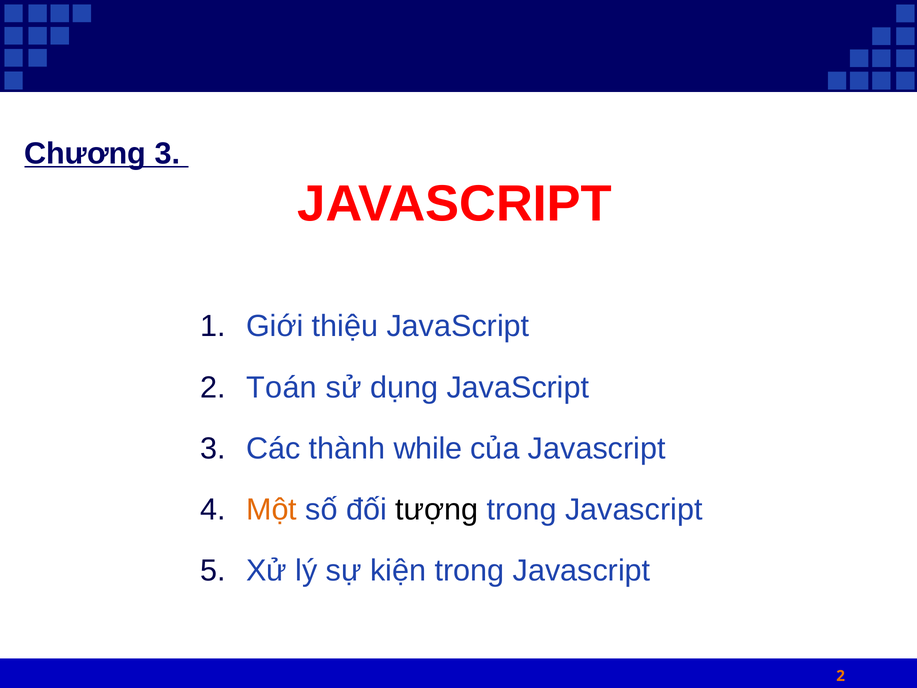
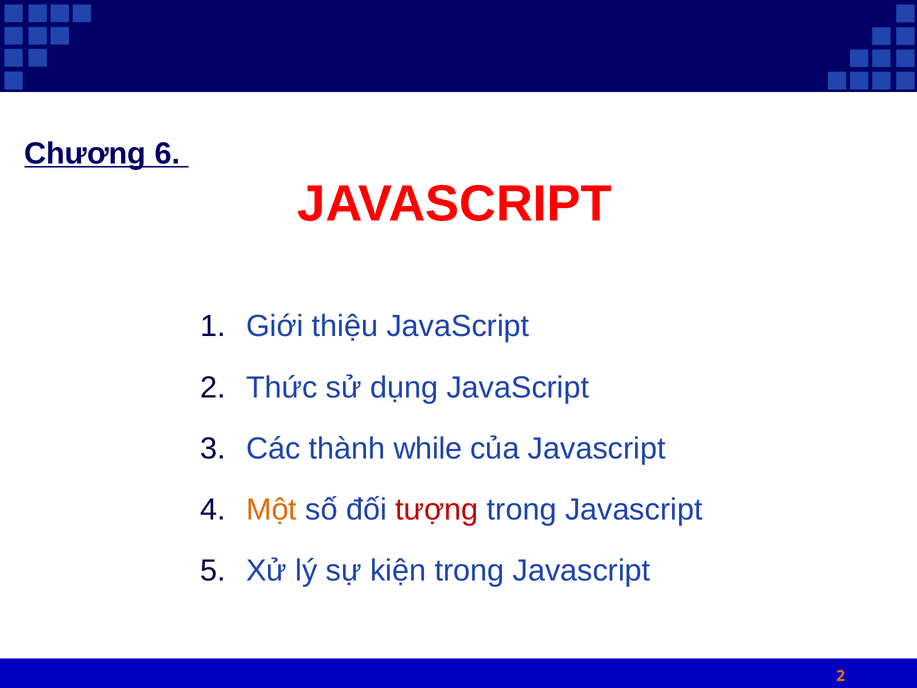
Chương 3: 3 -> 6 (167, 153)
Toán: Toán -> Thức (282, 387)
tượng colour: black -> red (437, 510)
